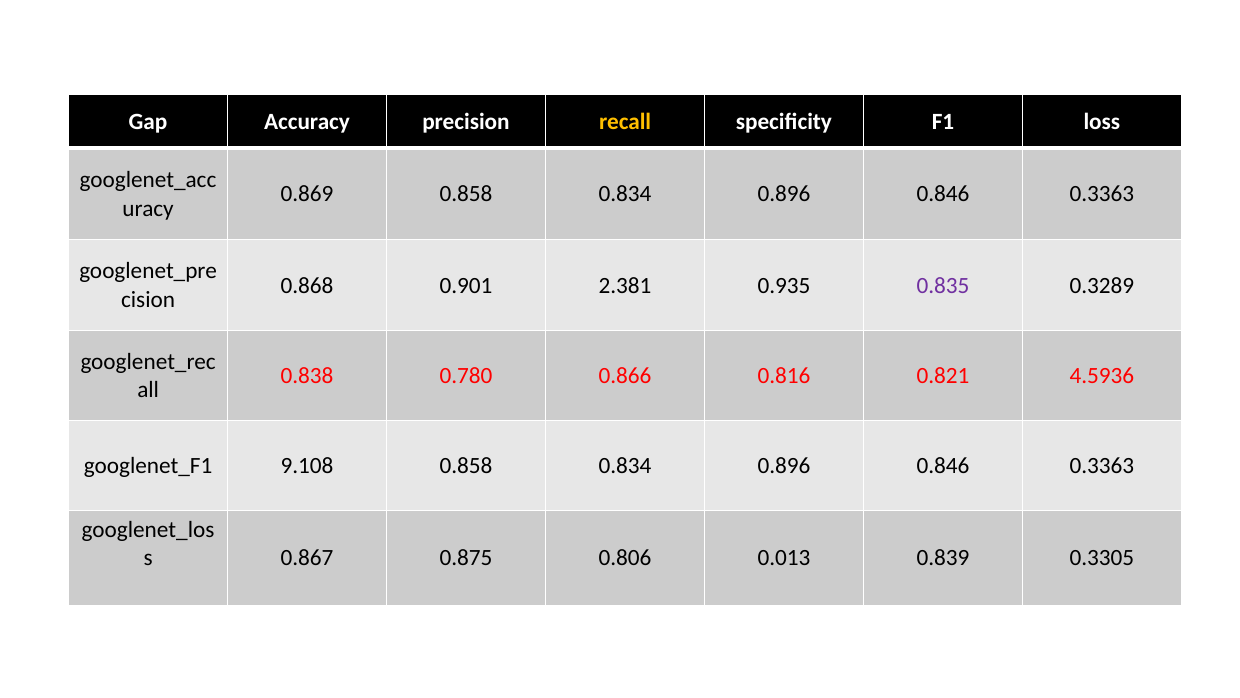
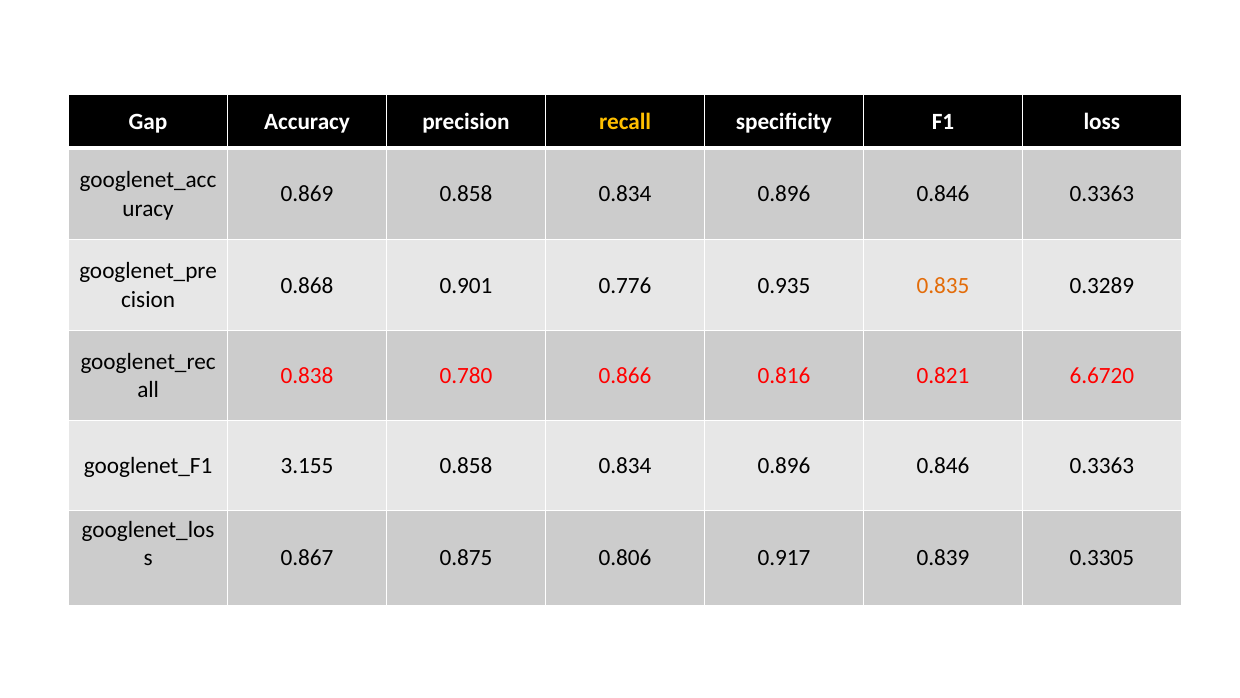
2.381: 2.381 -> 0.776 (625, 285)
0.835 colour: purple -> orange (943, 285)
4.5936: 4.5936 -> 6.6720 (1102, 375)
9.108: 9.108 -> 3.155 (307, 466)
0.013: 0.013 -> 0.917 (784, 558)
